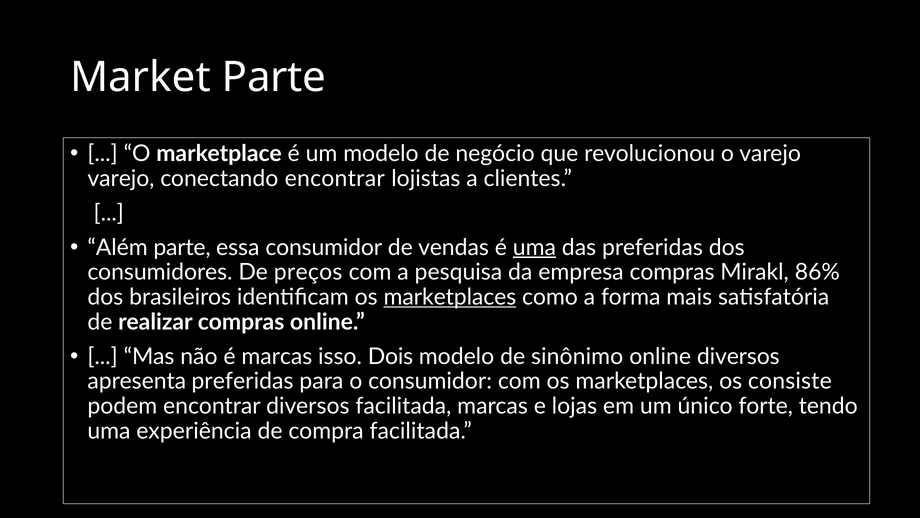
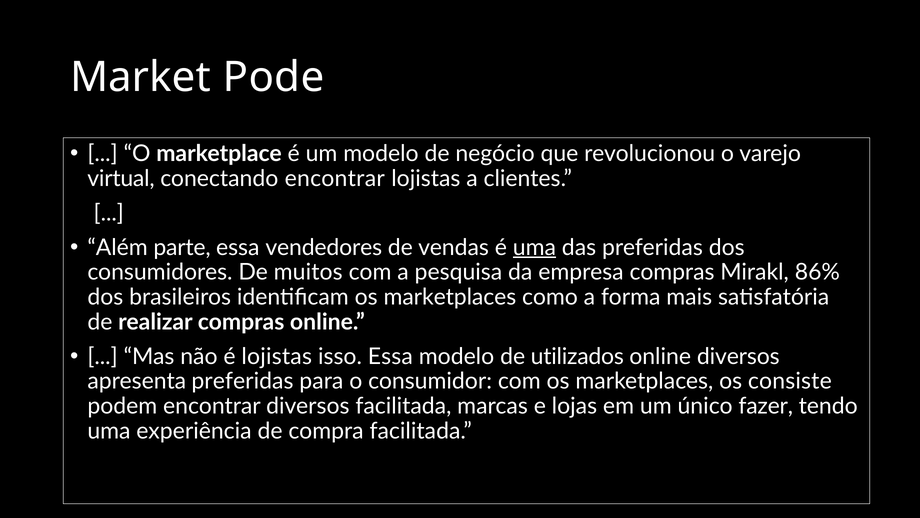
Market Parte: Parte -> Pode (274, 77)
varejo: varejo -> virtual (121, 178)
essa consumidor: consumidor -> vendedores (324, 247)
preços: preços -> muitos (308, 272)
marketplaces underline: present -> none (450, 297)
é marcas: marcas -> lojistas (277, 356)
isso Dois: Dois -> Essa (390, 356)
sinônimo: sinônimo -> utilizados (577, 356)
forte: forte -> fazer (766, 406)
